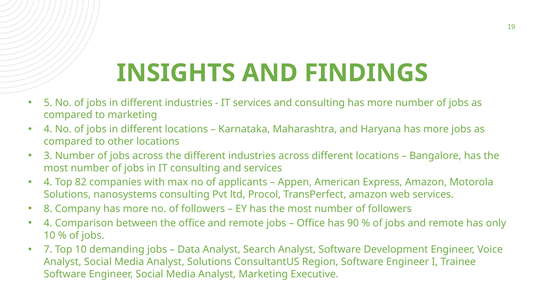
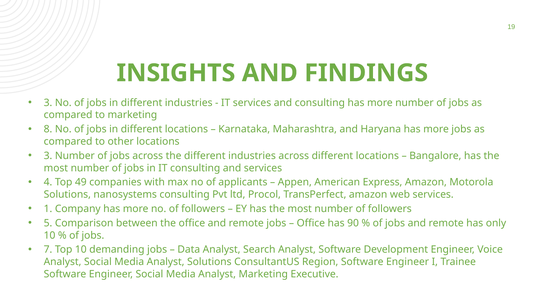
5: 5 -> 3 (48, 103)
4: 4 -> 8 (48, 129)
82: 82 -> 49 (81, 183)
8: 8 -> 1 (48, 209)
4: 4 -> 5 (48, 223)
